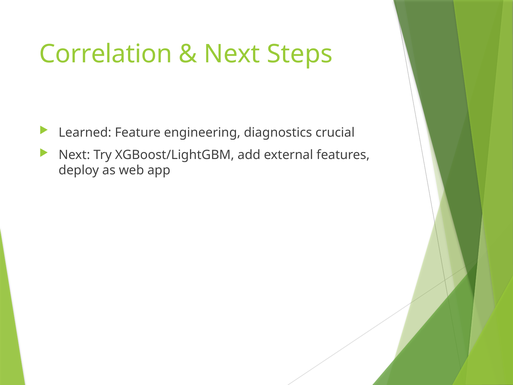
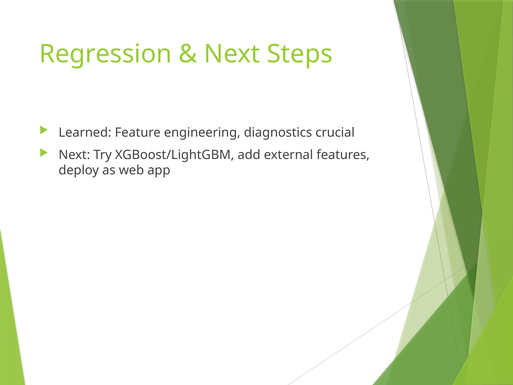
Correlation: Correlation -> Regression (106, 54)
